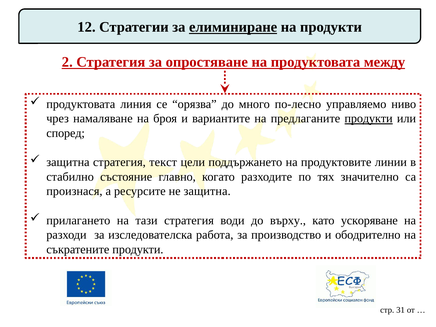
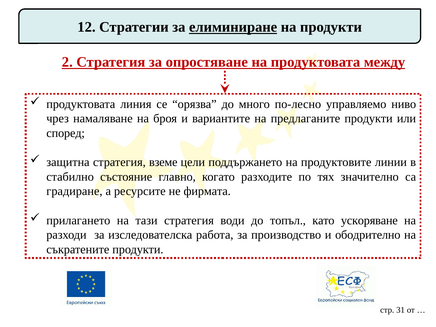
продукти underline: present -> none (369, 119)
текст: текст -> вземе (163, 162)
произнася: произнася -> градиране (74, 191)
не защитна: защитна -> фирмата (207, 191)
върху: върху -> топъл (288, 220)
